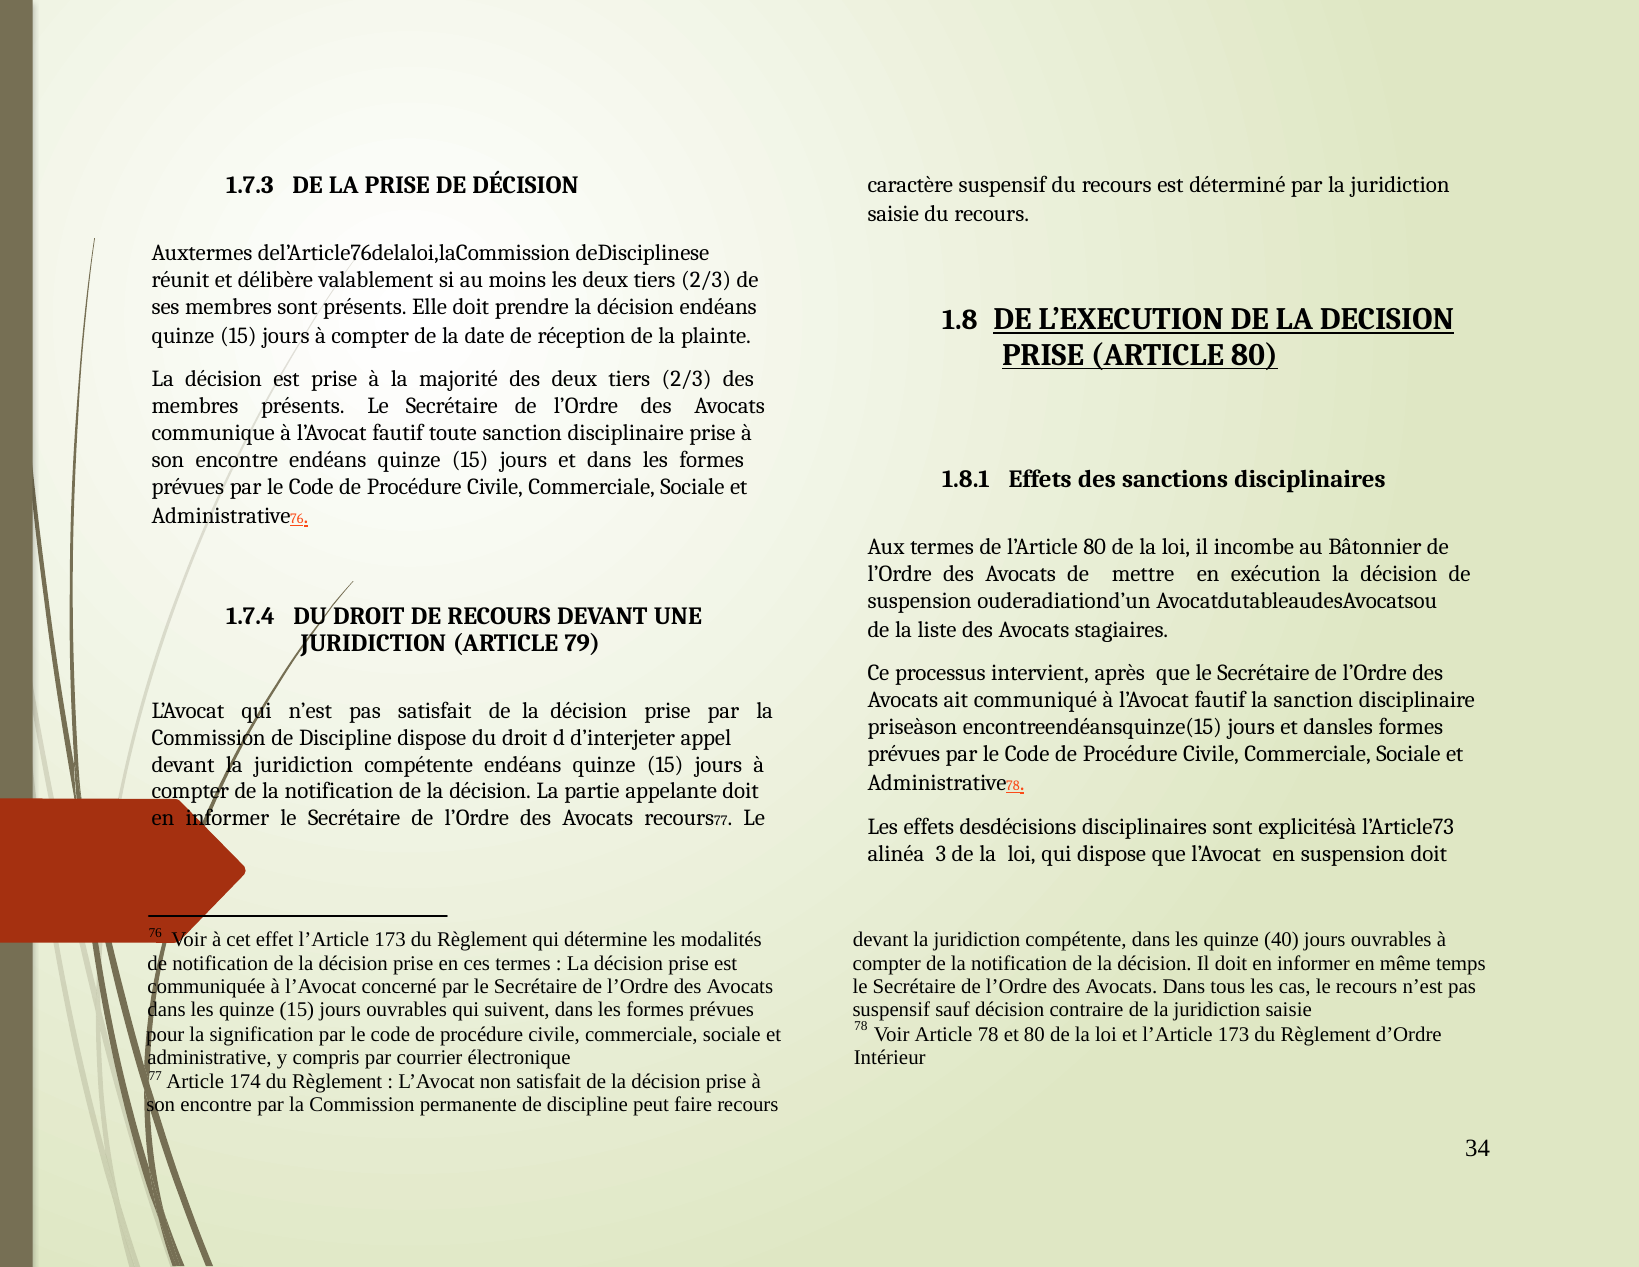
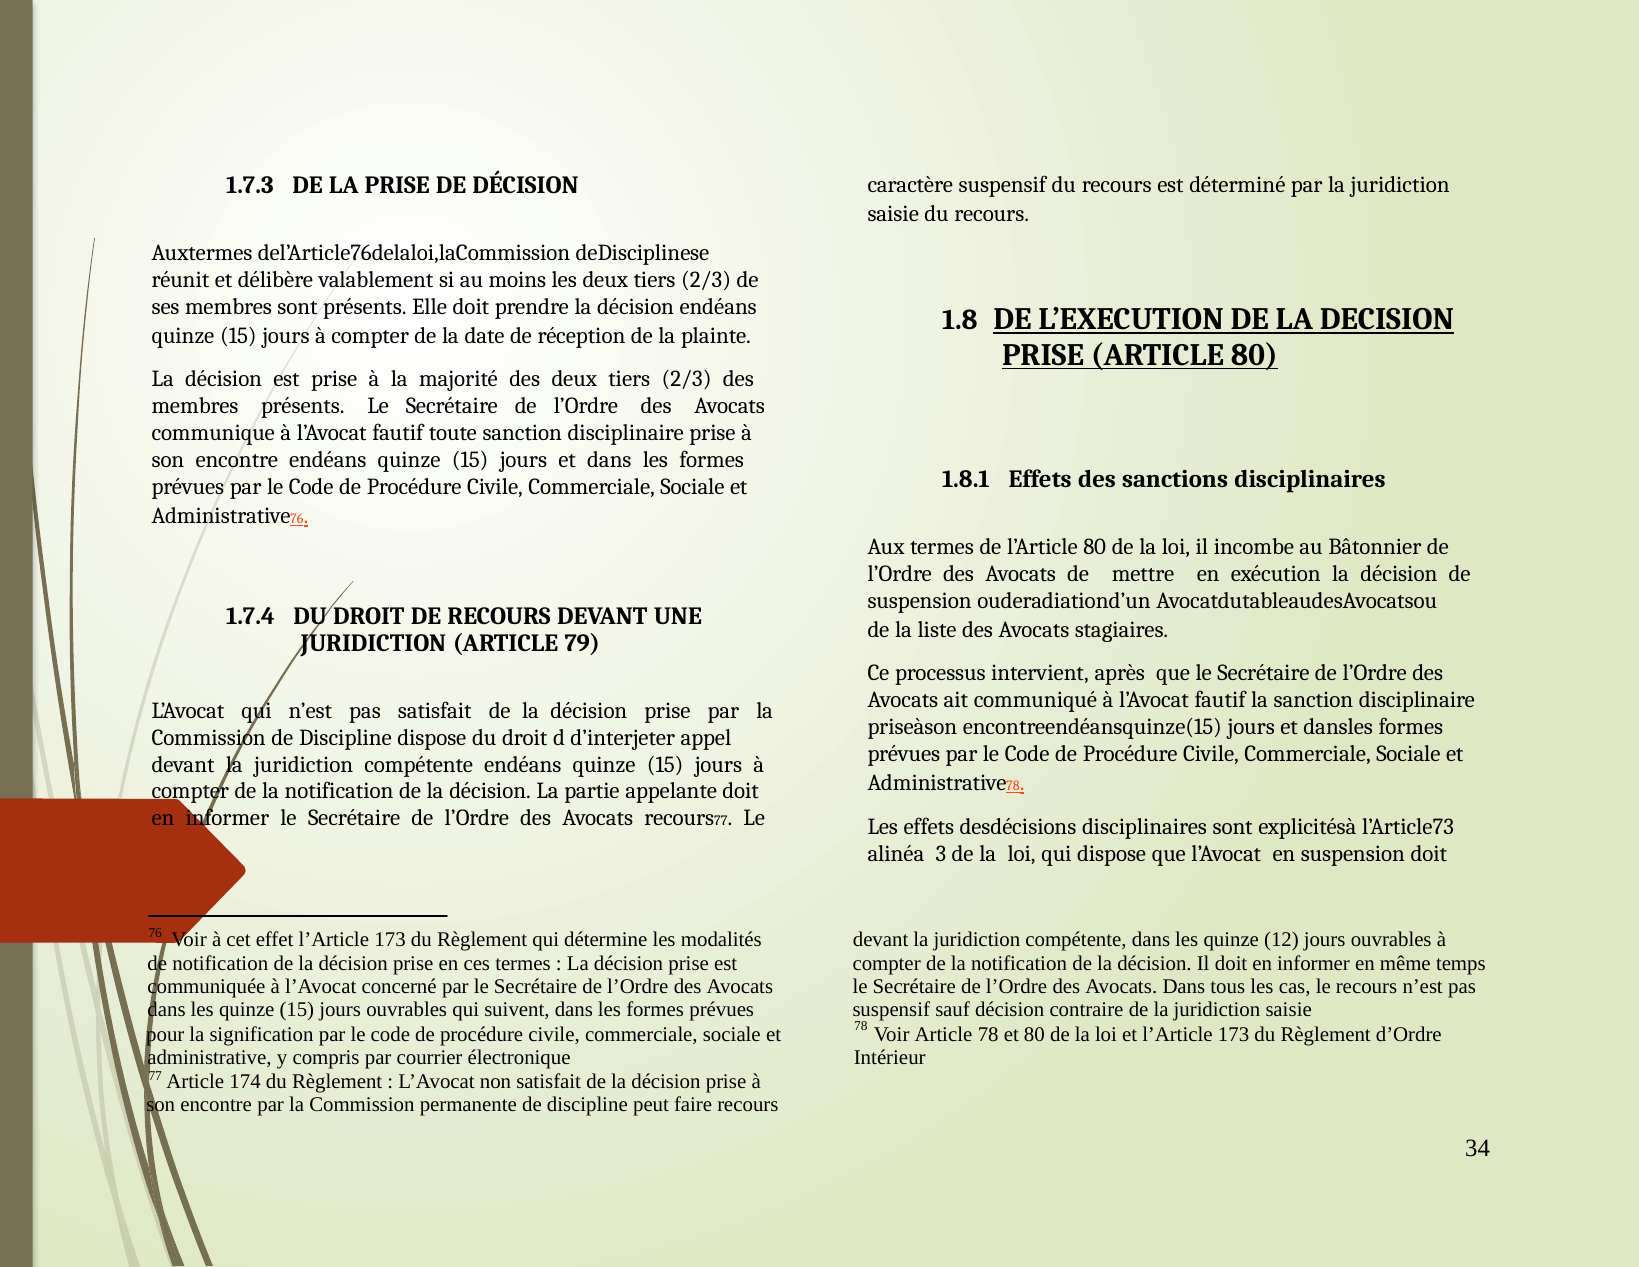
40: 40 -> 12 (1281, 939)
